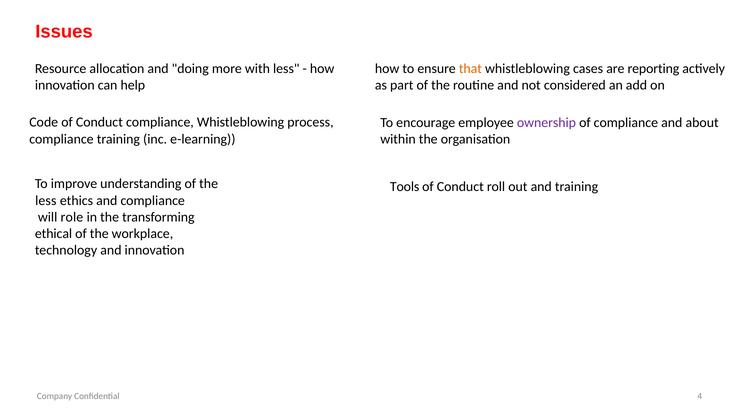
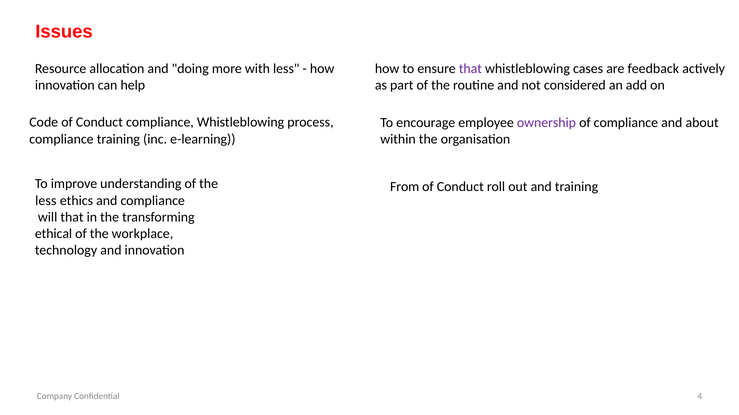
that colour: orange -> purple (470, 69)
reporting: reporting -> feedback (653, 69)
Tools: Tools -> From (405, 187)
will role: role -> that (72, 217)
